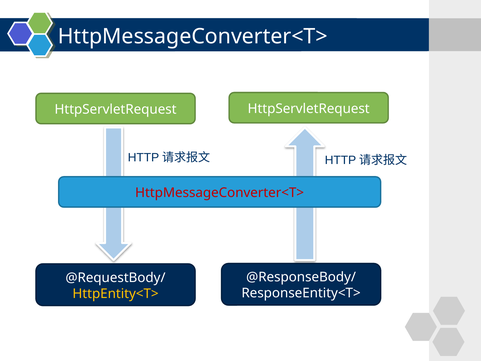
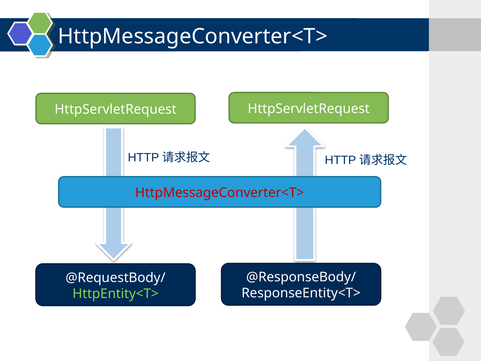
HttpEntity<T> colour: yellow -> light green (116, 293)
